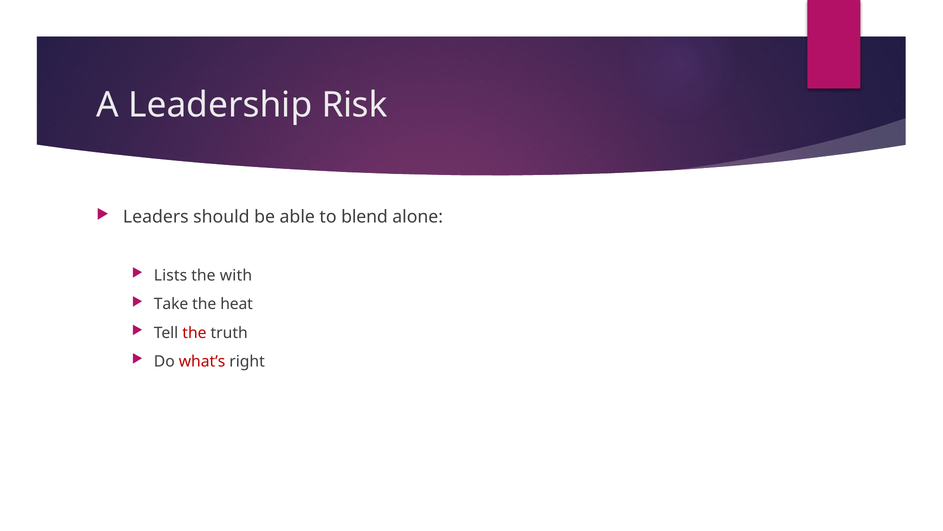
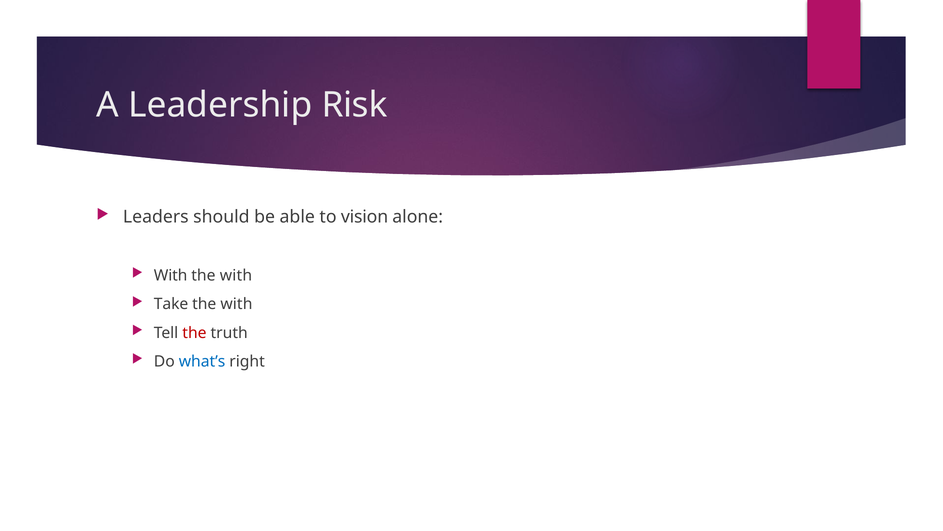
blend: blend -> vision (365, 217)
Lists: Lists -> With (171, 275)
heat: heat -> with (236, 304)
what’s colour: red -> blue (202, 361)
